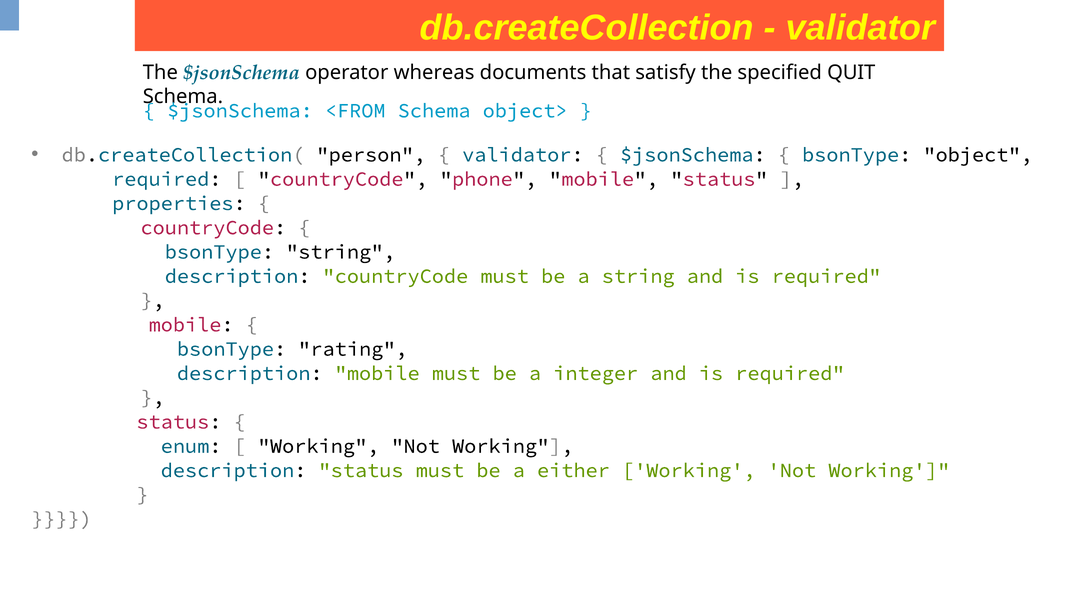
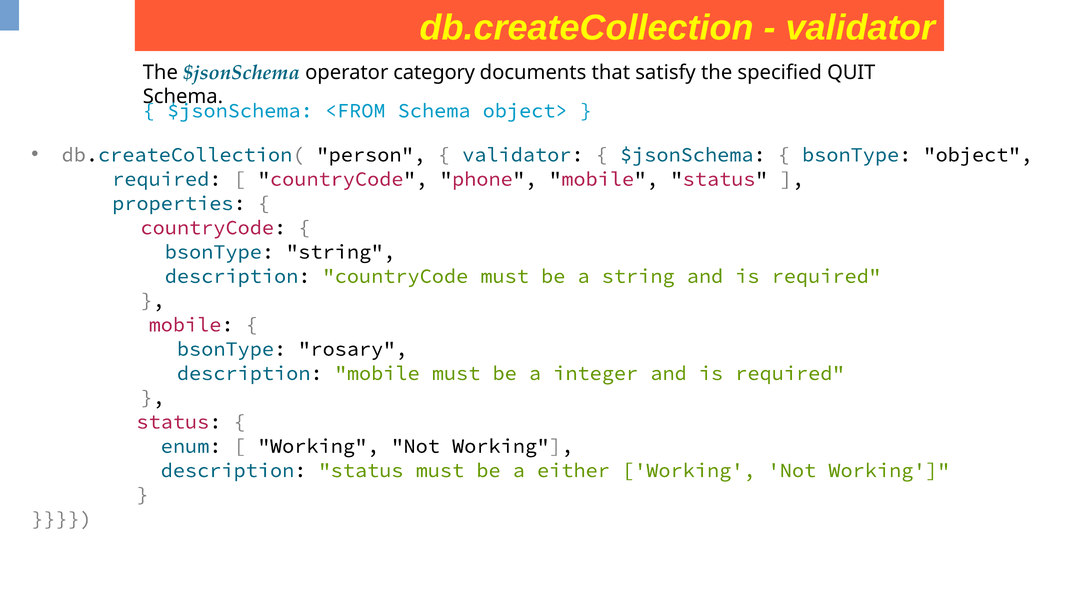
whereas: whereas -> category (434, 72)
rating: rating -> rosary (353, 349)
